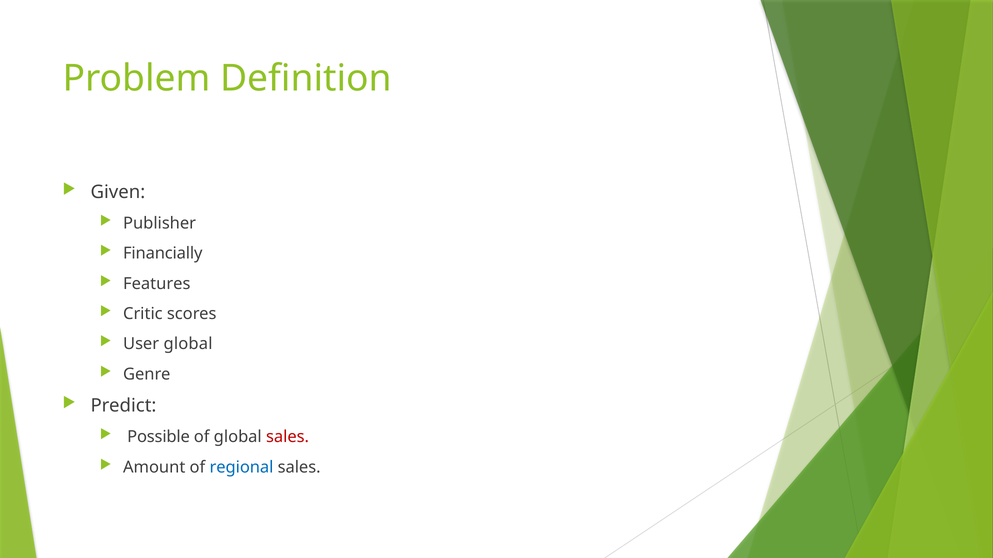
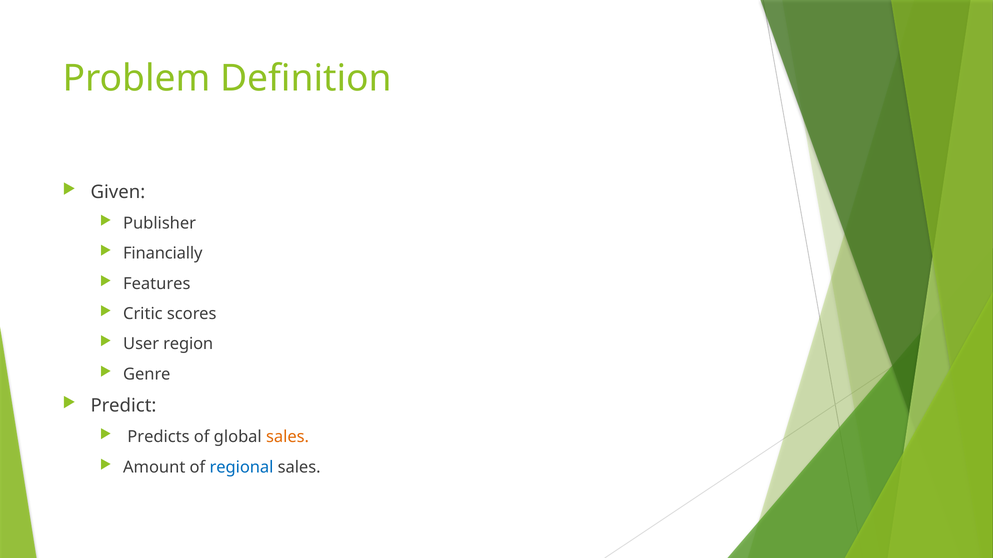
User global: global -> region (188, 344)
Possible: Possible -> Predicts (158, 437)
sales colour: red -> orange (288, 437)
